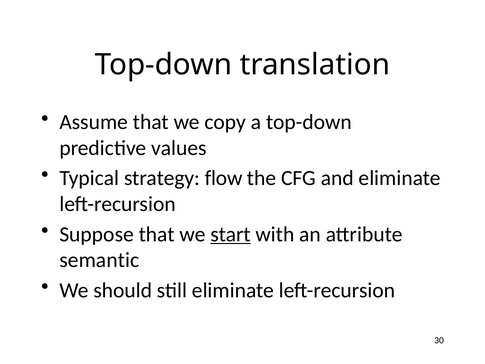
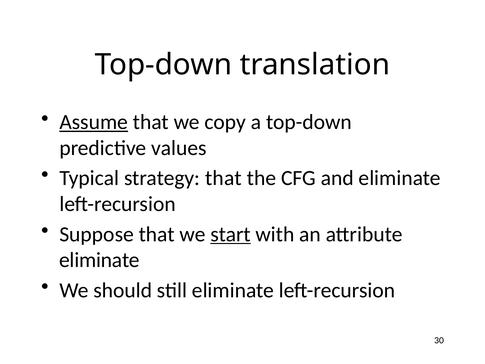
Assume underline: none -> present (94, 122)
strategy flow: flow -> that (223, 178)
semantic: semantic -> eliminate (99, 260)
